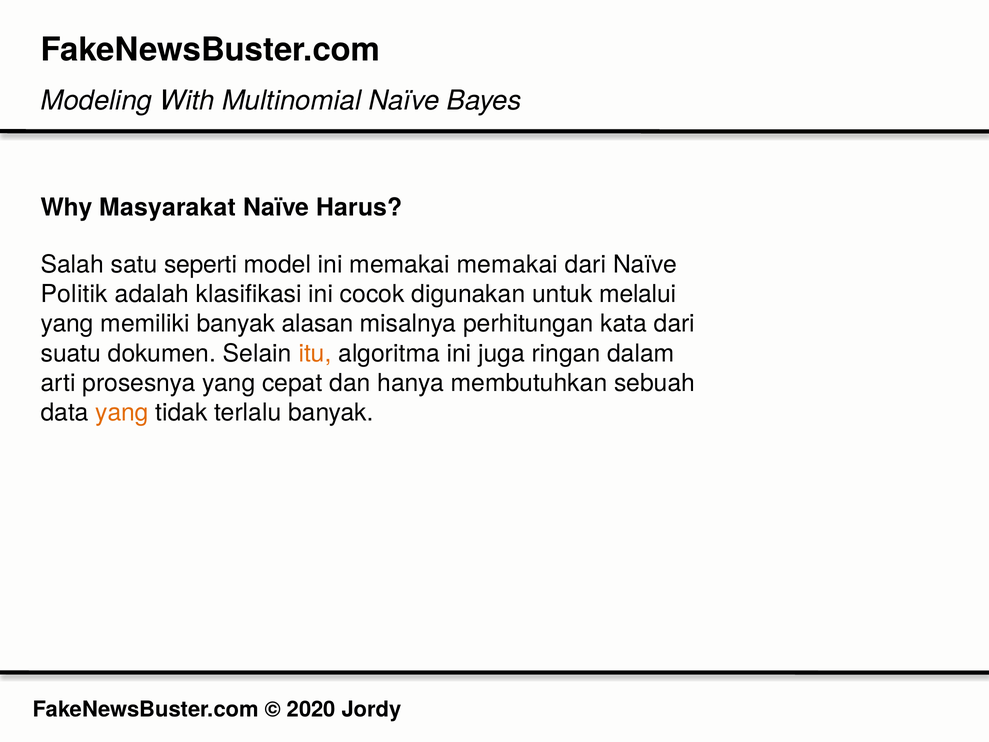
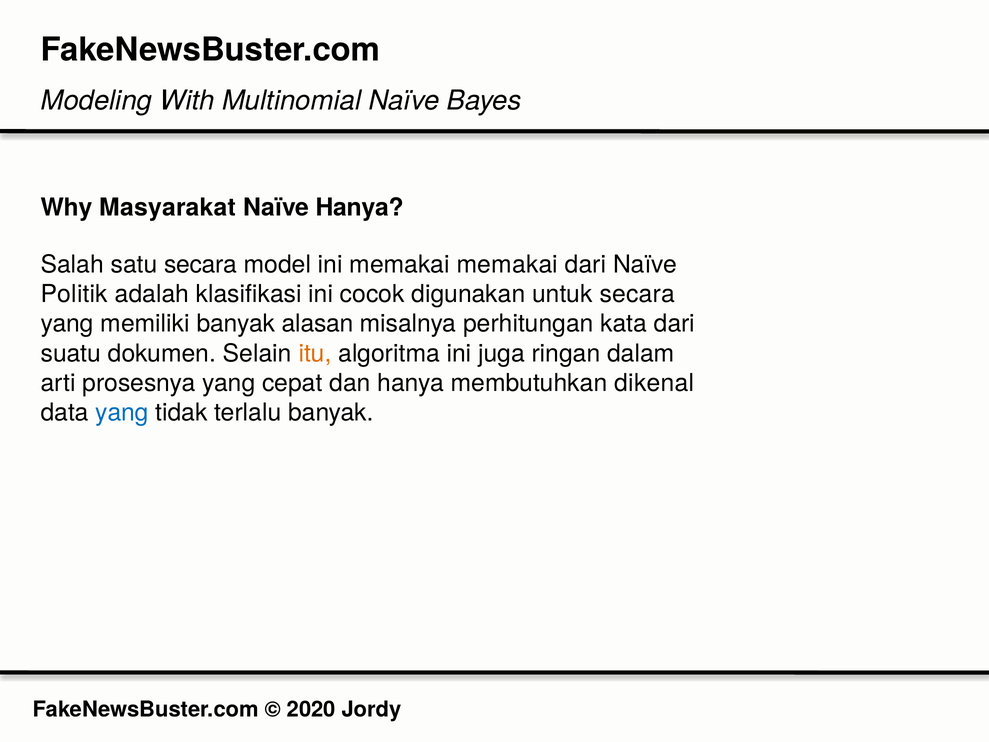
Naïve Harus: Harus -> Hanya (360, 207)
satu seperti: seperti -> secara (201, 264)
untuk melalui: melalui -> secara (637, 294)
sebuah: sebuah -> dikenal (654, 383)
yang colour: orange -> blue (122, 413)
